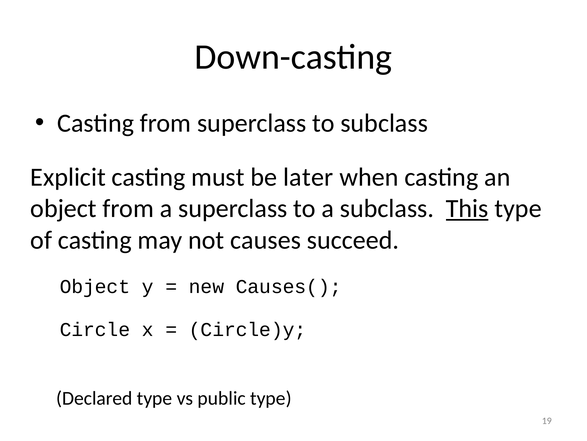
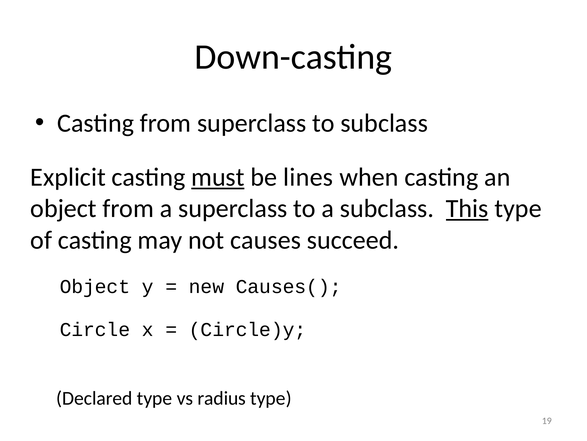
must underline: none -> present (218, 177)
later: later -> lines (308, 177)
public: public -> radius (222, 398)
